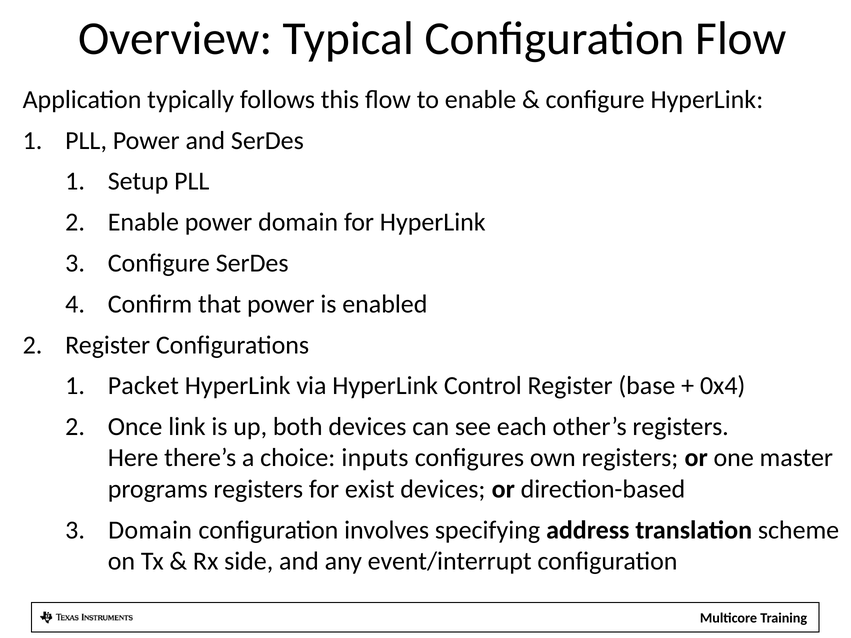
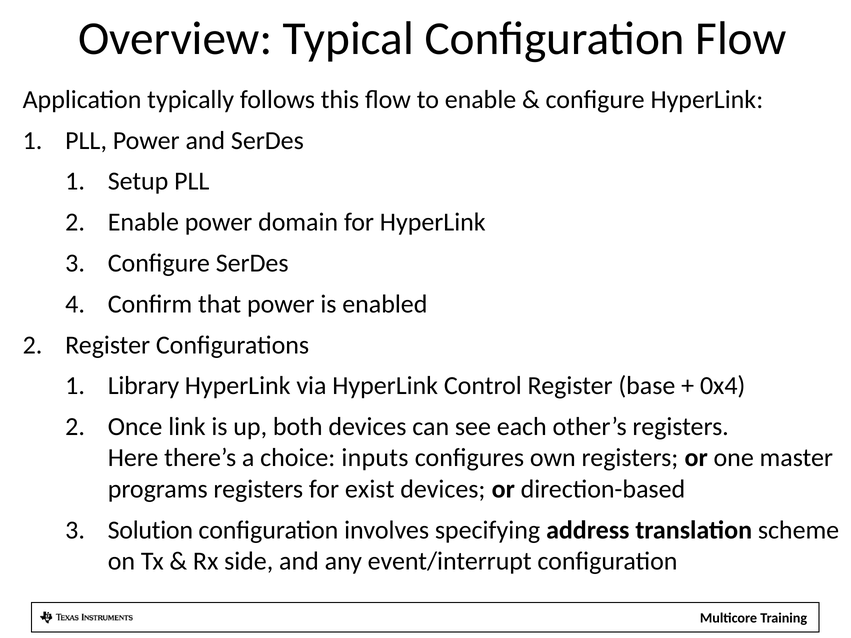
Packet: Packet -> Library (143, 386)
Domain: Domain -> Solution (150, 530)
